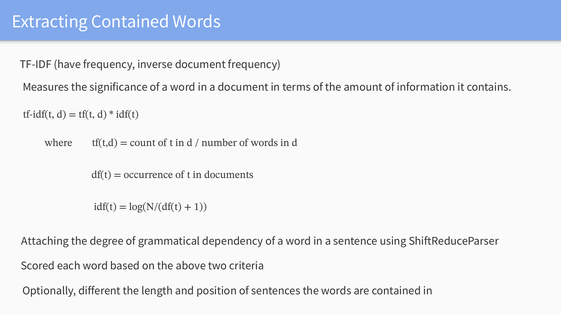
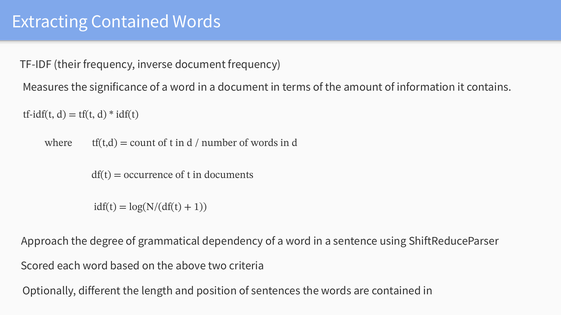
have: have -> their (67, 65)
Attaching: Attaching -> Approach (45, 242)
